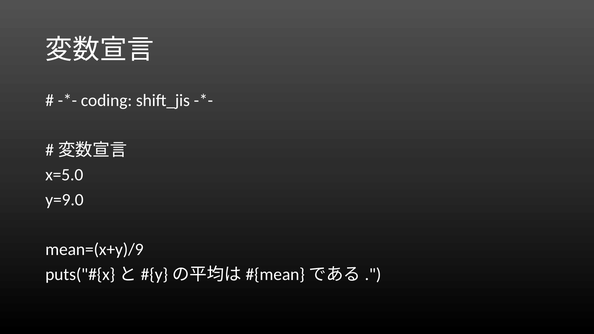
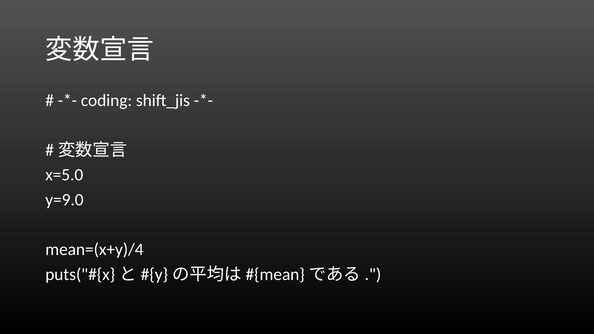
mean=(x+y)/9: mean=(x+y)/9 -> mean=(x+y)/4 (94, 250)
